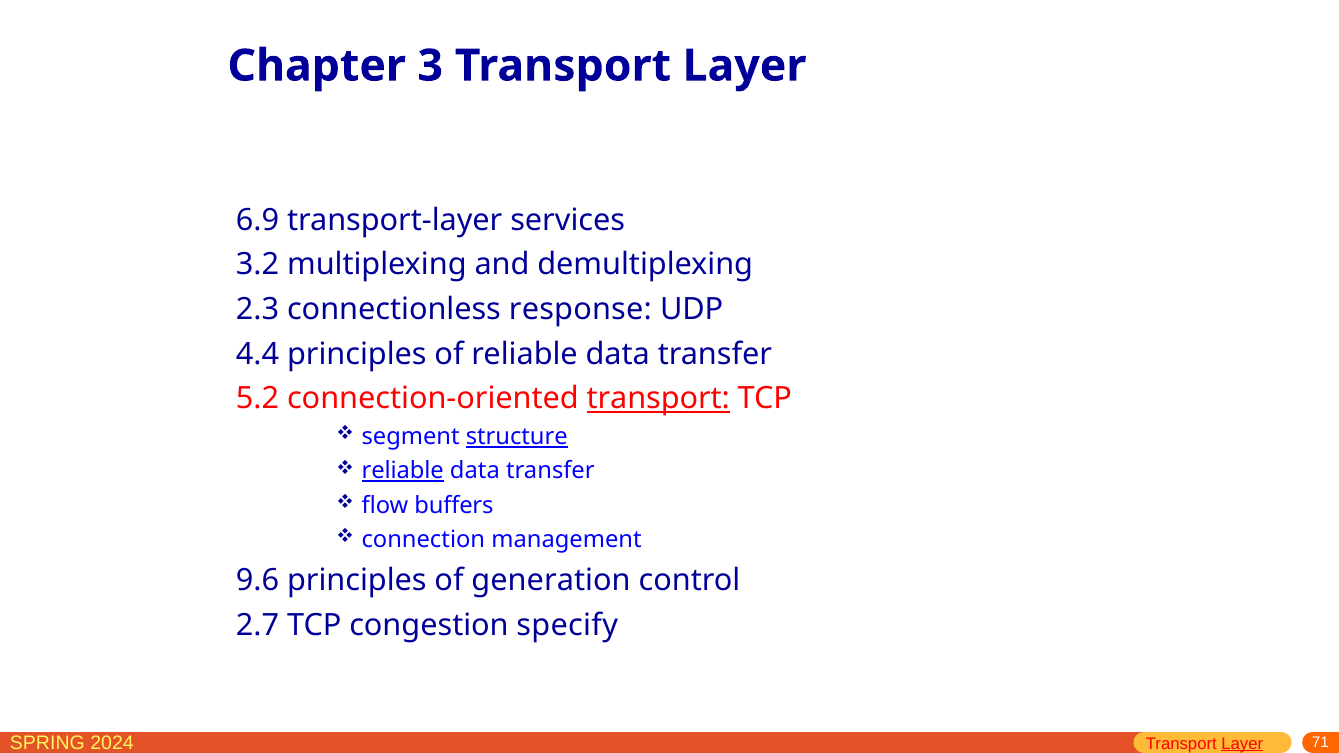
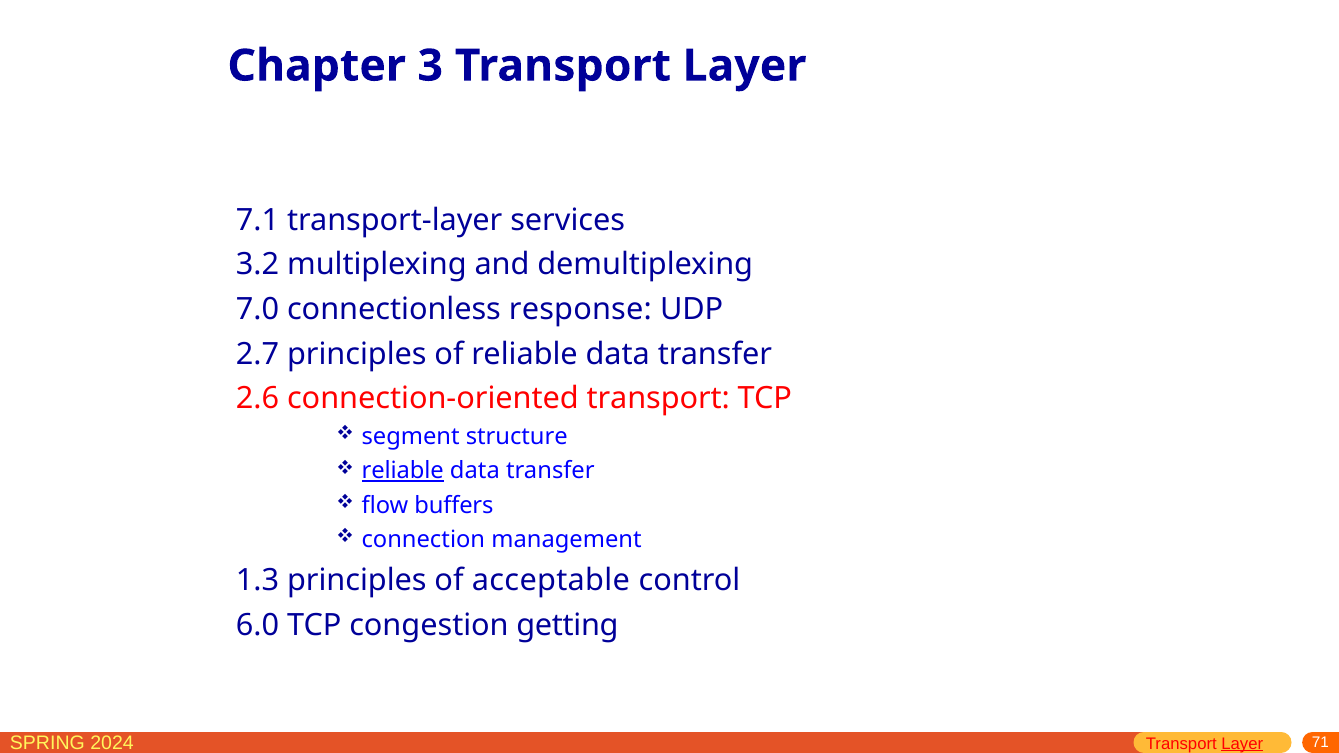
6.9: 6.9 -> 7.1 (258, 220)
2.3: 2.3 -> 7.0 (258, 310)
4.4: 4.4 -> 2.7 (258, 354)
5.2: 5.2 -> 2.6 (258, 399)
transport underline: present -> none (658, 399)
structure underline: present -> none (517, 437)
9.6: 9.6 -> 1.3 (258, 581)
generation: generation -> acceptable (551, 581)
2.7: 2.7 -> 6.0 (258, 625)
specify: specify -> getting (567, 625)
